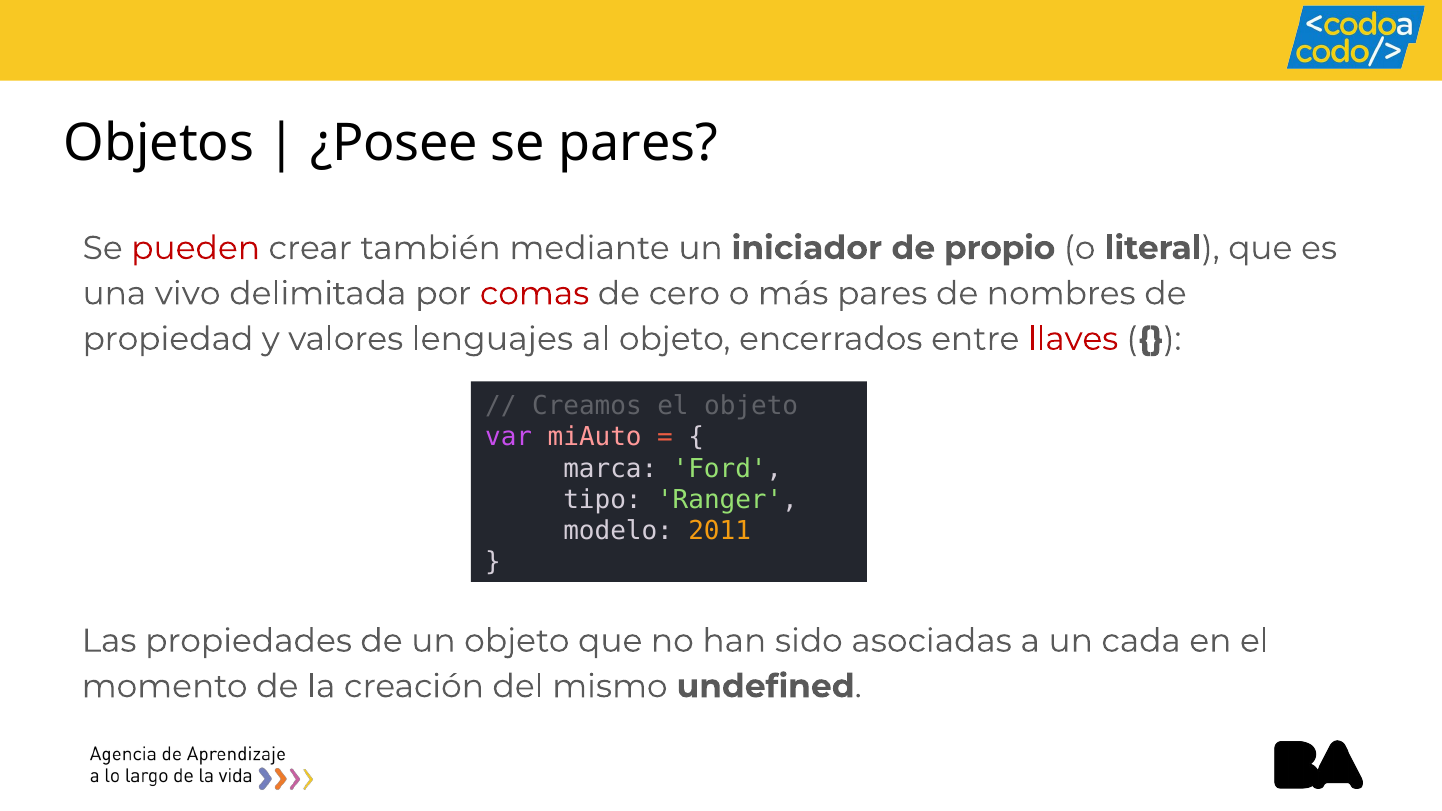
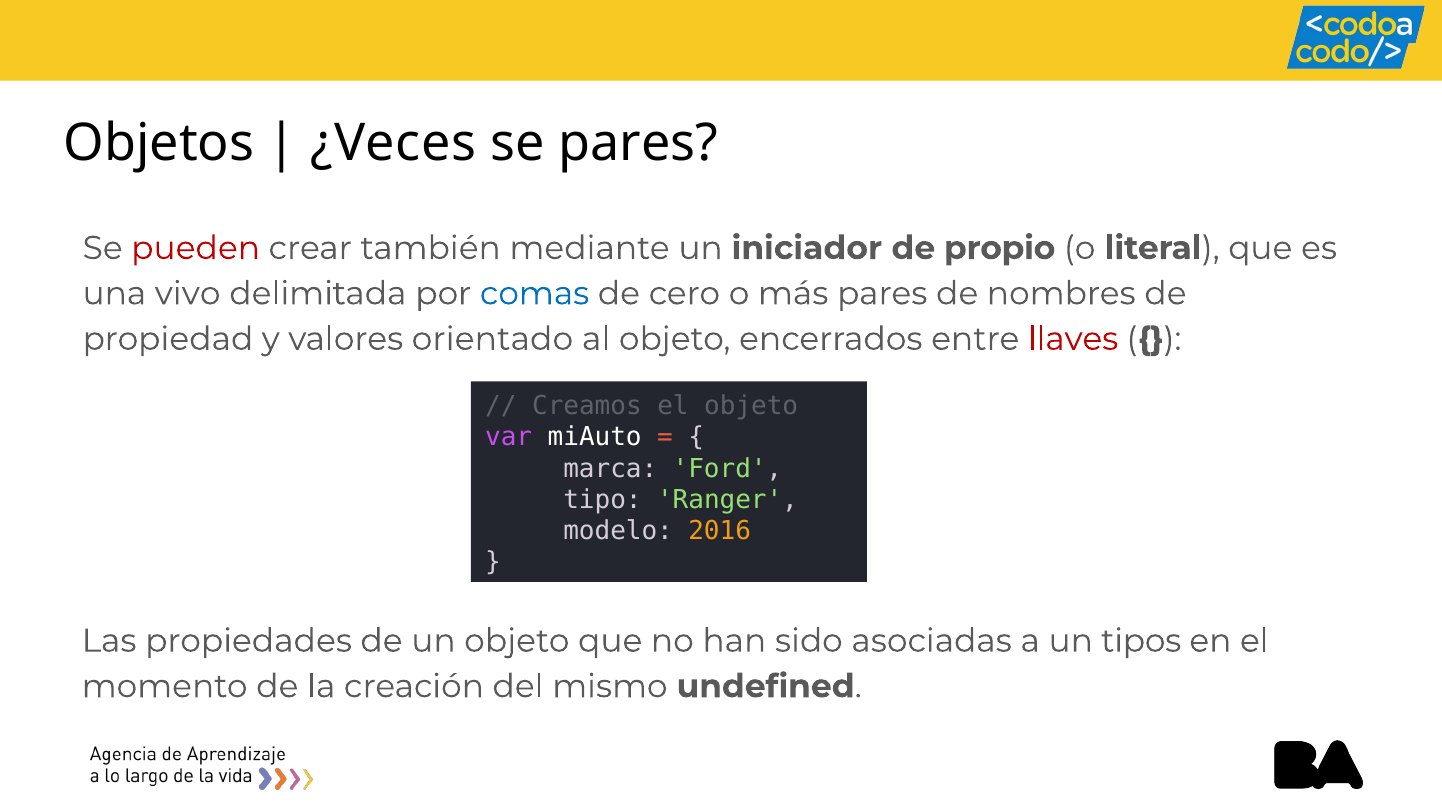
¿Posee: ¿Posee -> ¿Veces (393, 144)
comas colour: red -> blue (535, 294)
lenguajes: lenguajes -> orientado (492, 339)
miAuto colour: pink -> white (595, 437)
2011: 2011 -> 2016 (720, 531)
cada: cada -> tipos (1141, 641)
